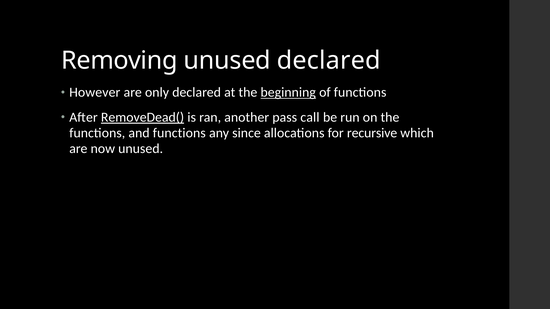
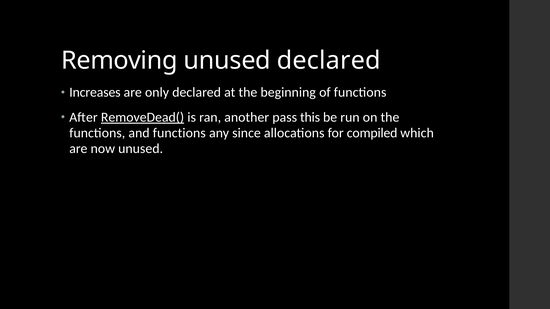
However: However -> Increases (95, 93)
beginning underline: present -> none (288, 93)
call: call -> this (310, 117)
recursive: recursive -> compiled (372, 133)
